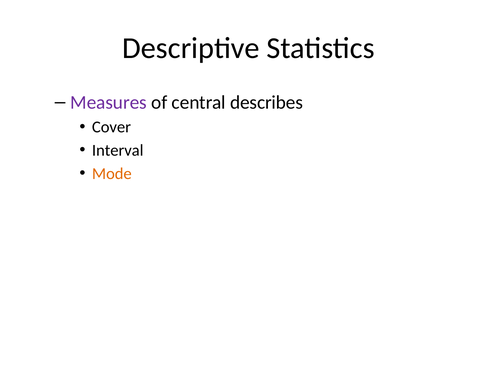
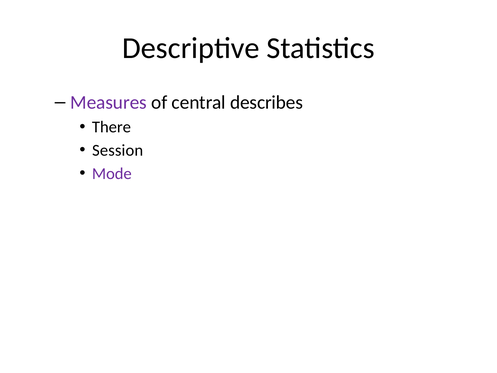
Cover: Cover -> There (111, 127)
Interval: Interval -> Session (118, 150)
Mode colour: orange -> purple (112, 173)
